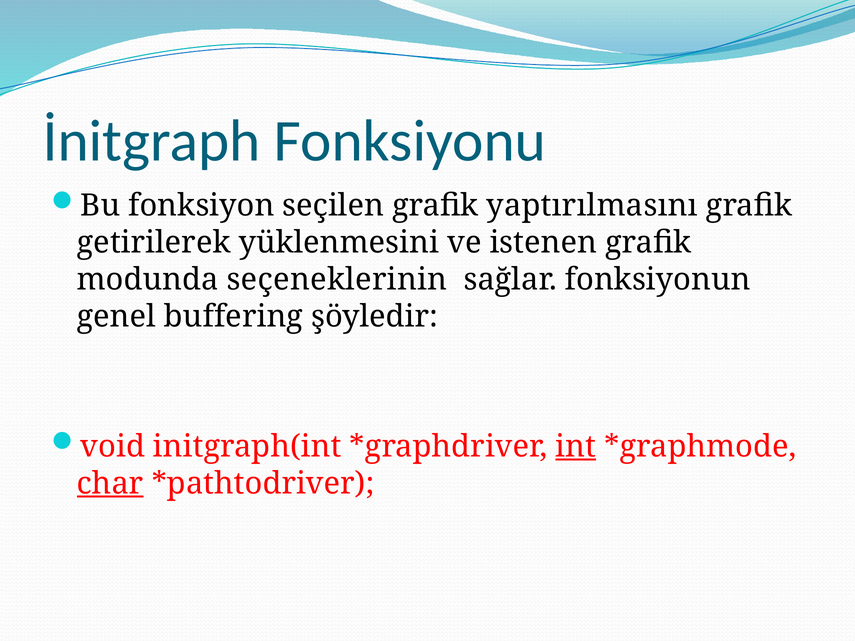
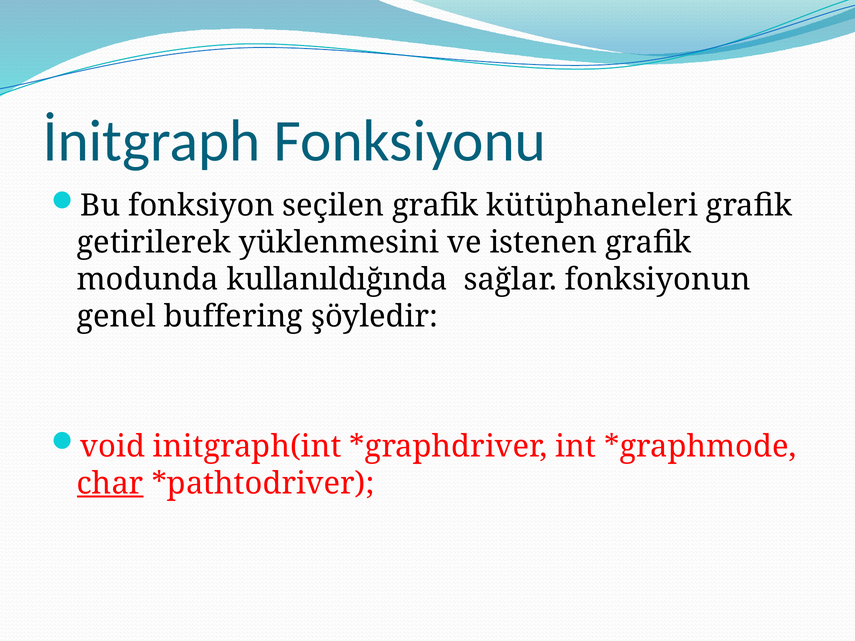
yaptırılmasını: yaptırılmasını -> kütüphaneleri (592, 206)
seçeneklerinin: seçeneklerinin -> kullanıldığında (337, 280)
int underline: present -> none (576, 446)
